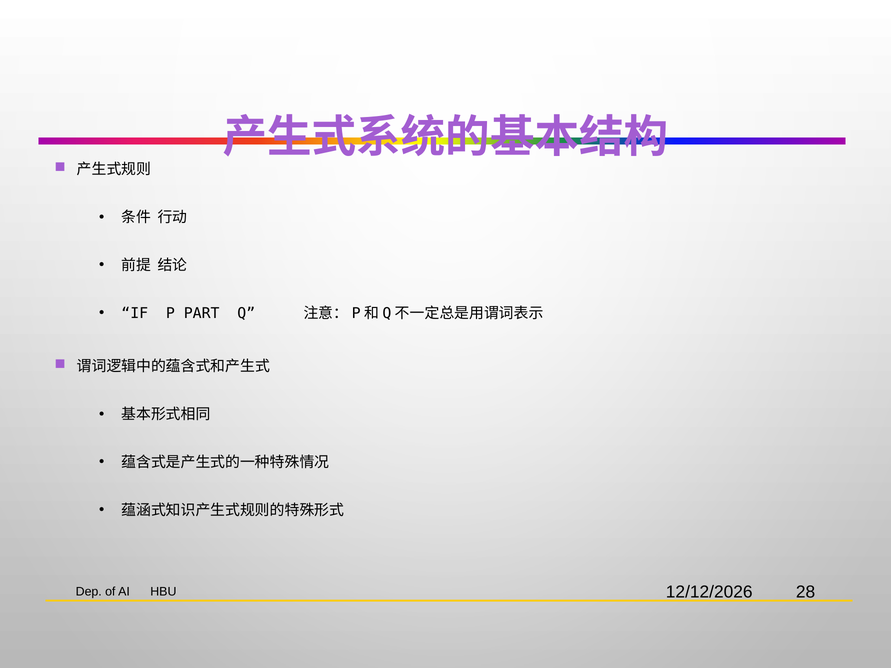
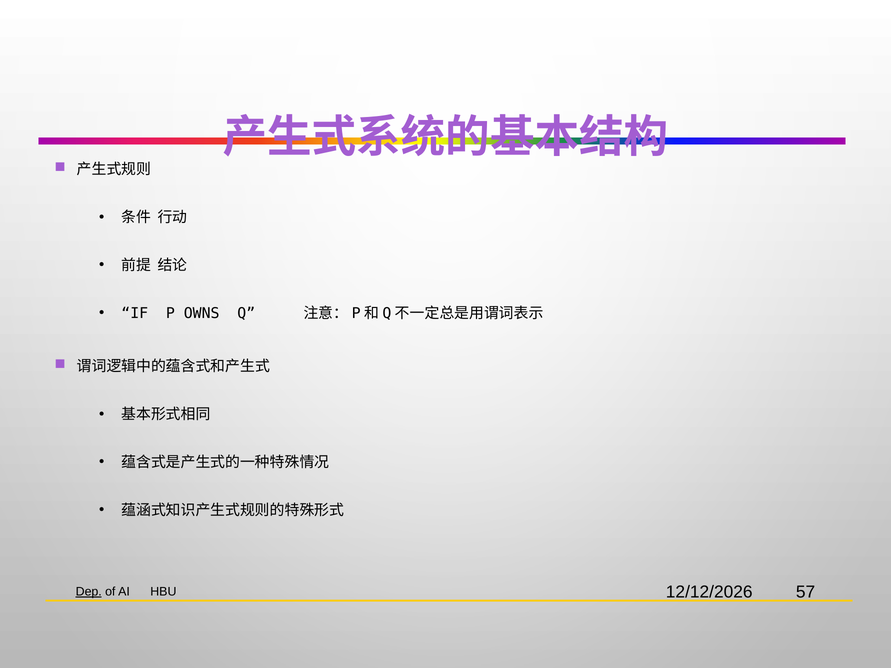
PART: PART -> OWNS (202, 313)
Dep underline: none -> present (89, 592)
28: 28 -> 57 (806, 592)
